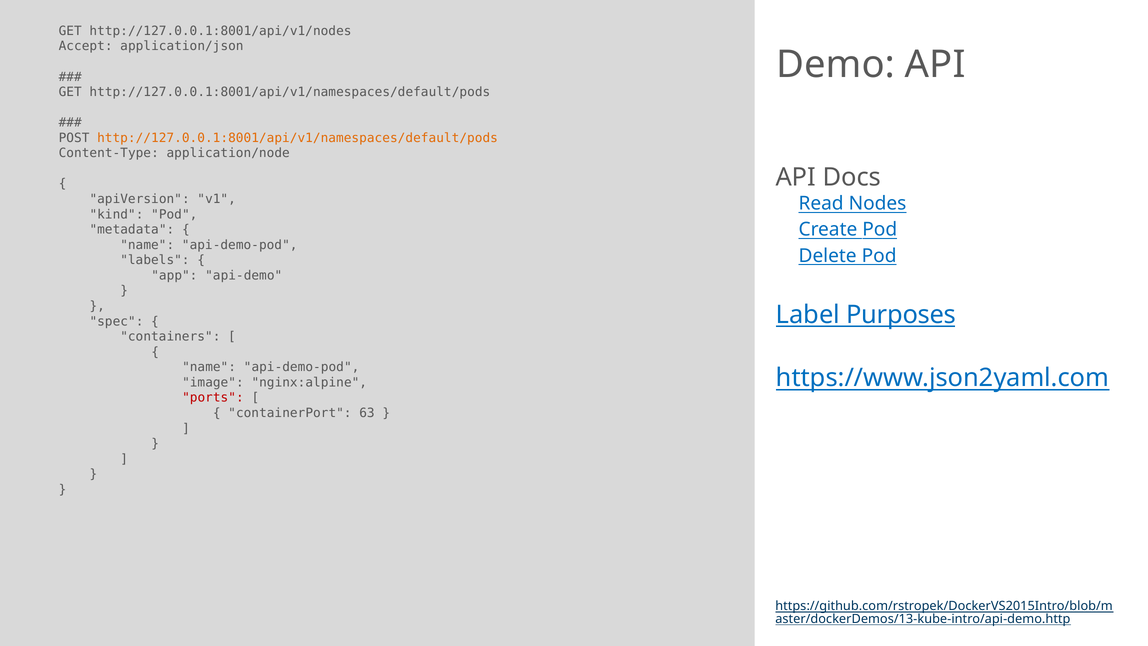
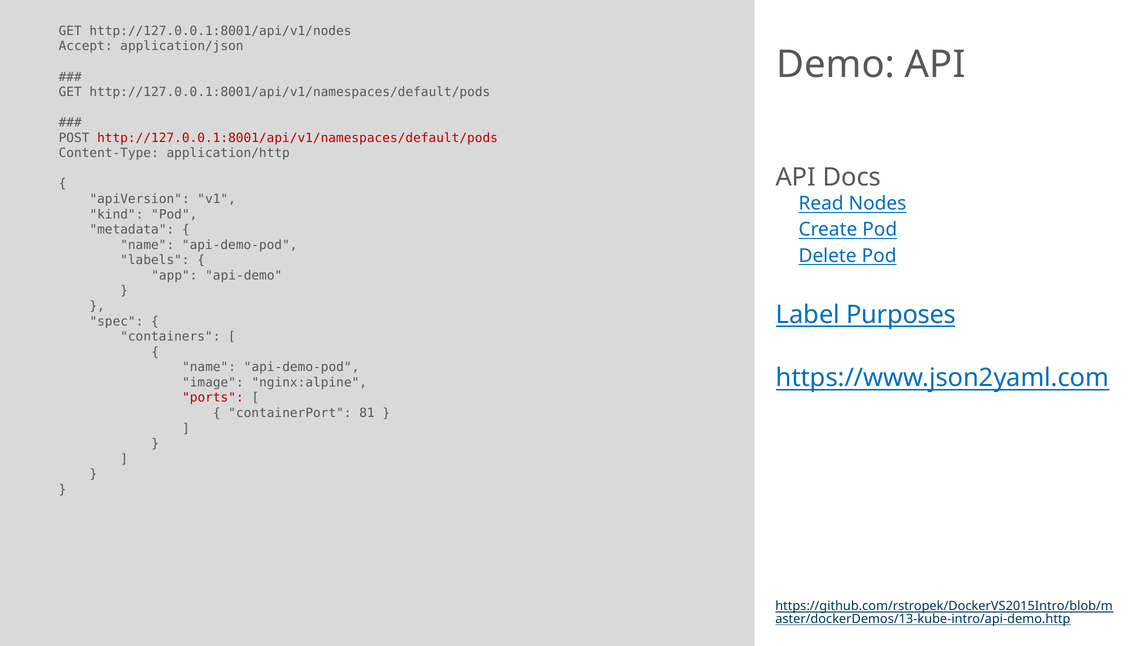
http://127.0.0.1:8001/api/v1/namespaces/default/pods colour: orange -> red (298, 138)
application/node: application/node -> application/http (228, 153)
63: 63 -> 81 (367, 413)
